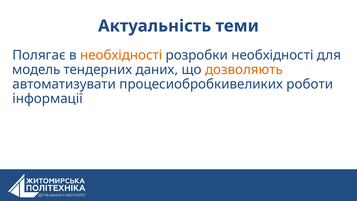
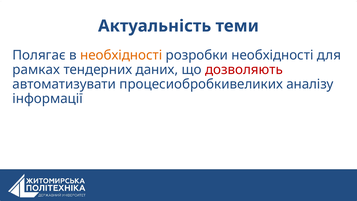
модель: модель -> рамках (36, 70)
дозволяють colour: orange -> red (244, 70)
роботи: роботи -> аналізу (310, 84)
